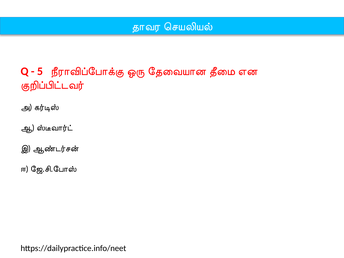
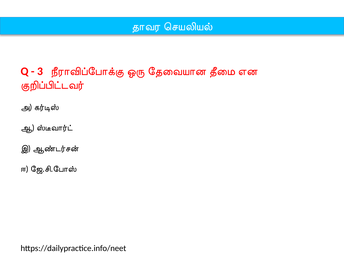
5: 5 -> 3 (40, 71)
